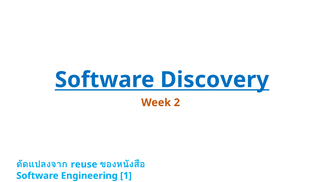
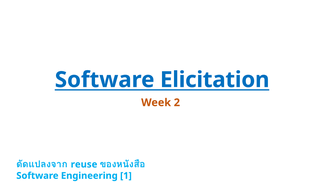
Discovery: Discovery -> Elicitation (215, 80)
